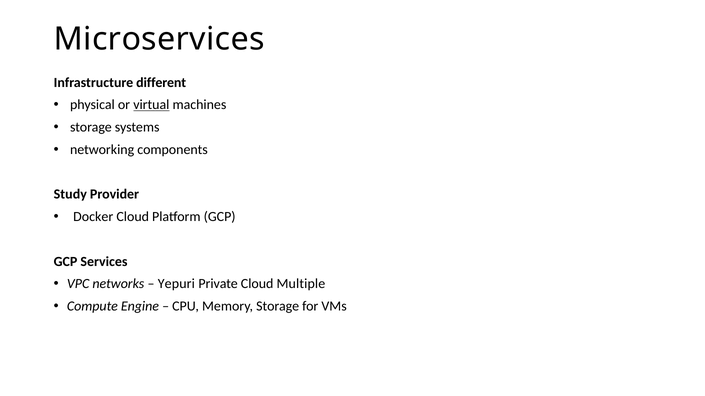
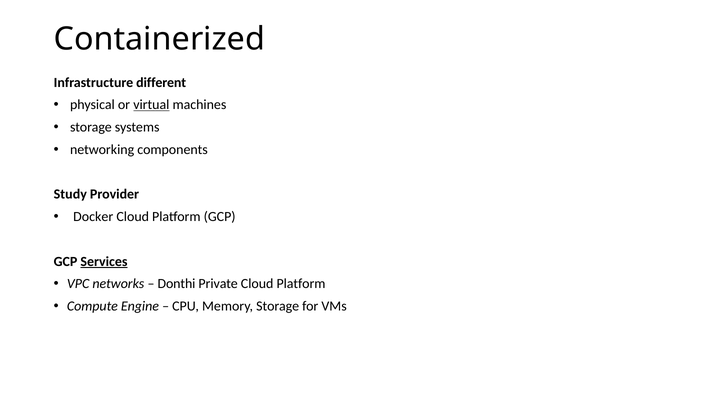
Microservices: Microservices -> Containerized (159, 39)
Services underline: none -> present (104, 262)
Yepuri: Yepuri -> Donthi (176, 284)
Private Cloud Multiple: Multiple -> Platform (301, 284)
